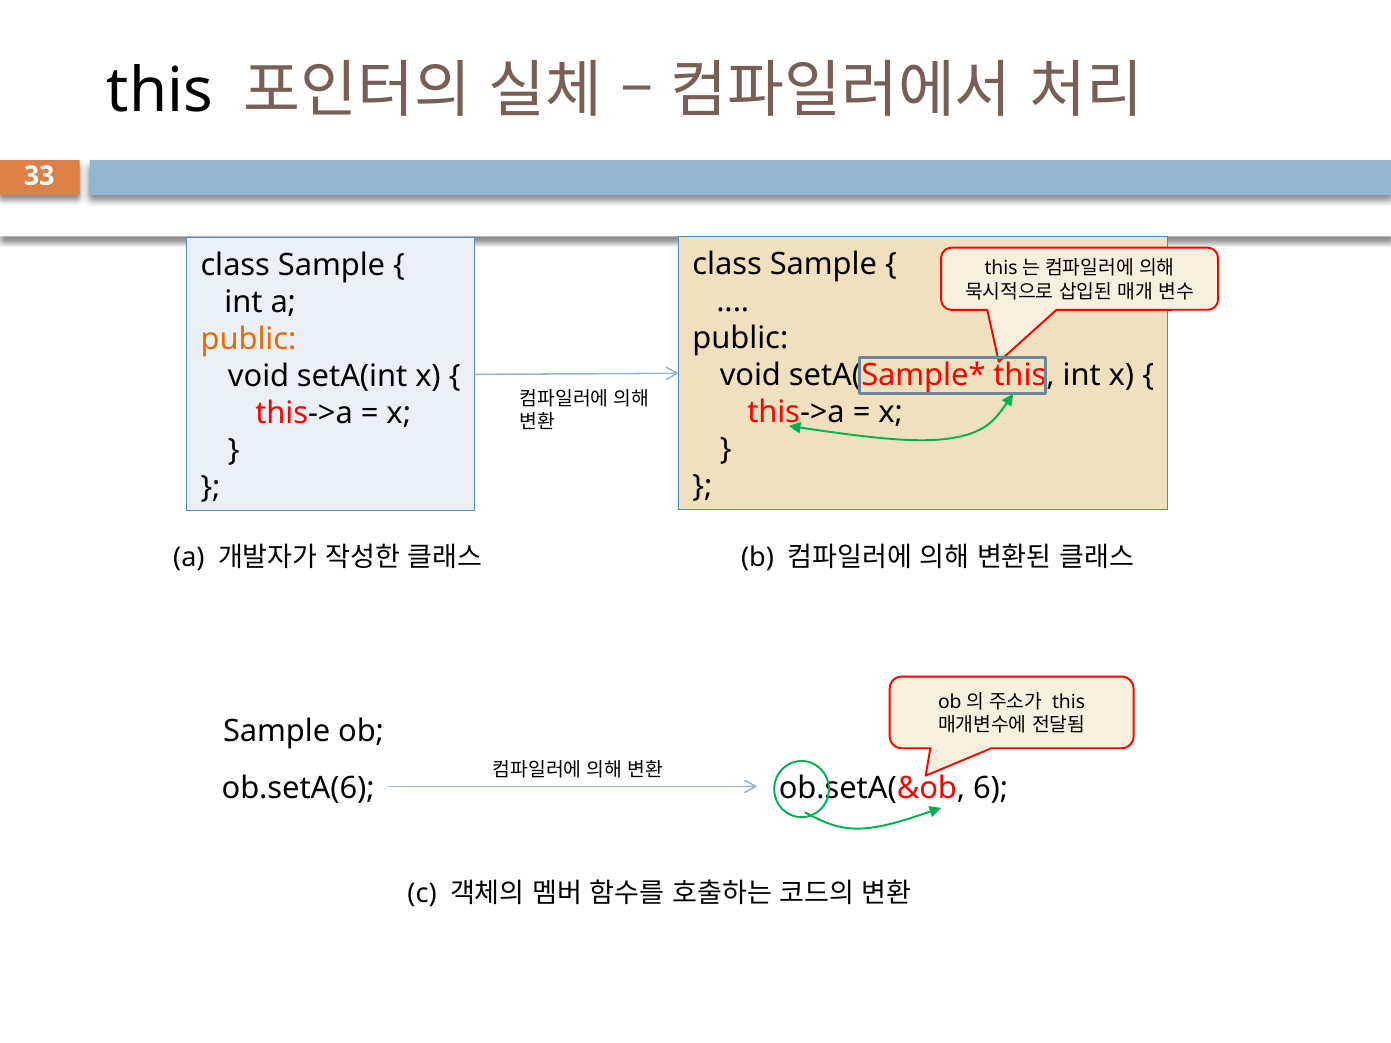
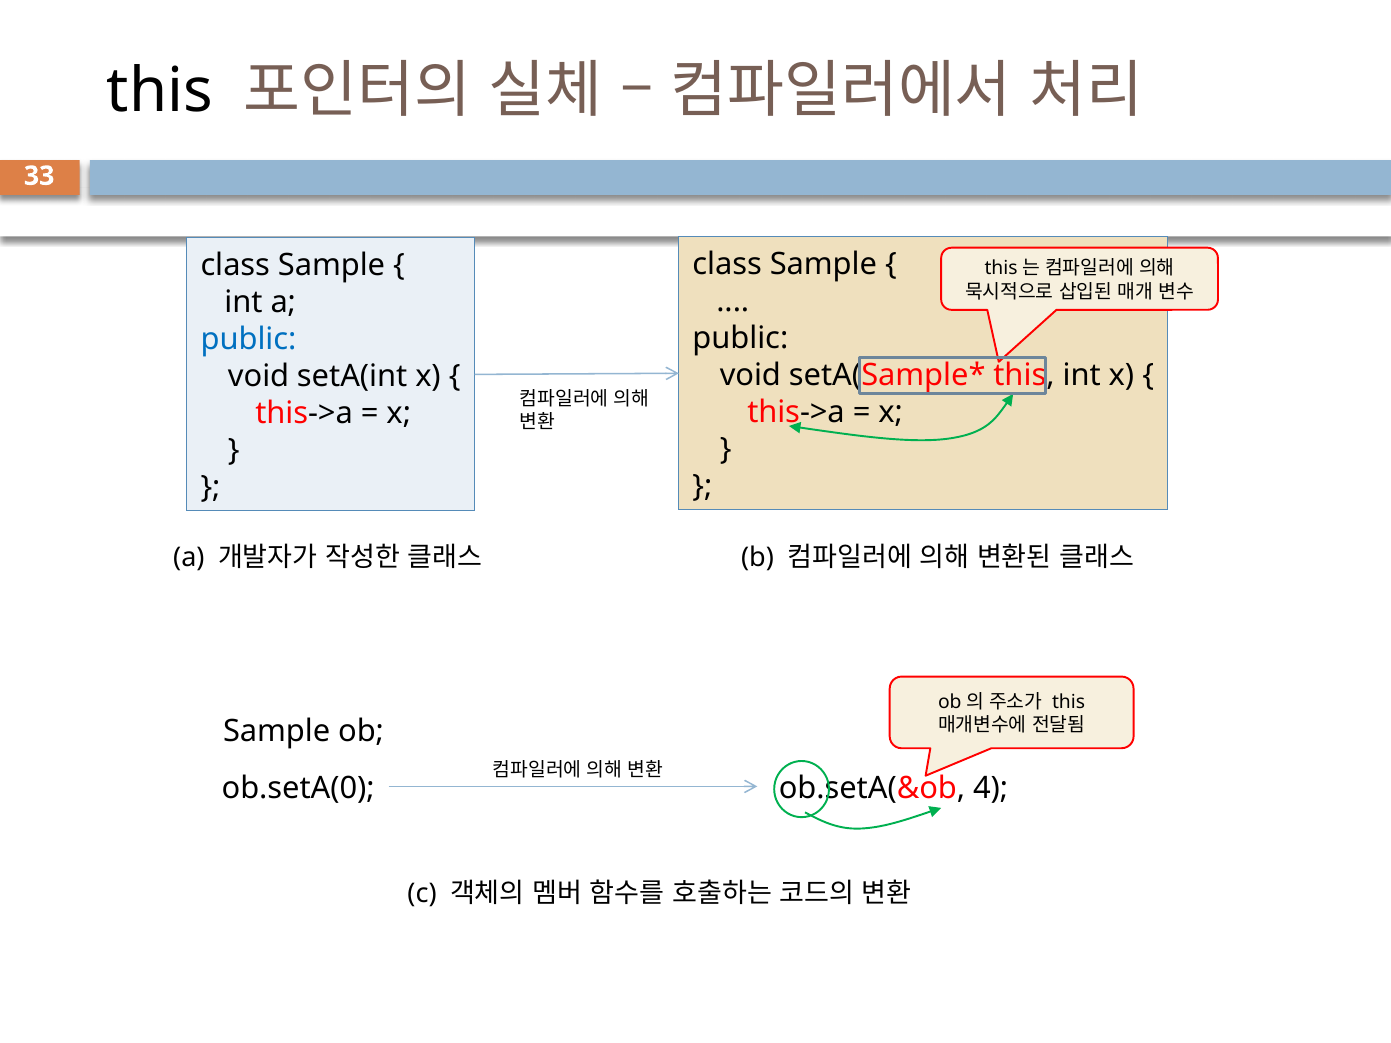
public colour: orange -> blue (249, 340)
ob.setA(6: ob.setA(6 -> ob.setA(0 (298, 789)
6: 6 -> 4 (991, 789)
